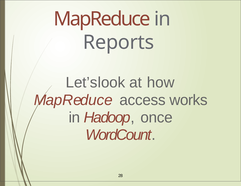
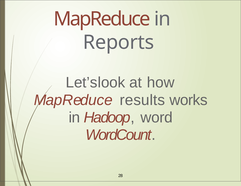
access: access -> results (142, 100)
once: once -> word (157, 117)
